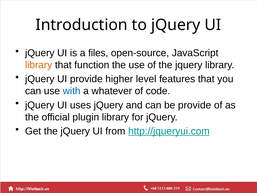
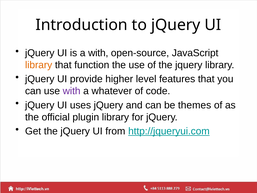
a files: files -> with (98, 53)
with colour: blue -> purple (72, 91)
be provide: provide -> themes (195, 105)
